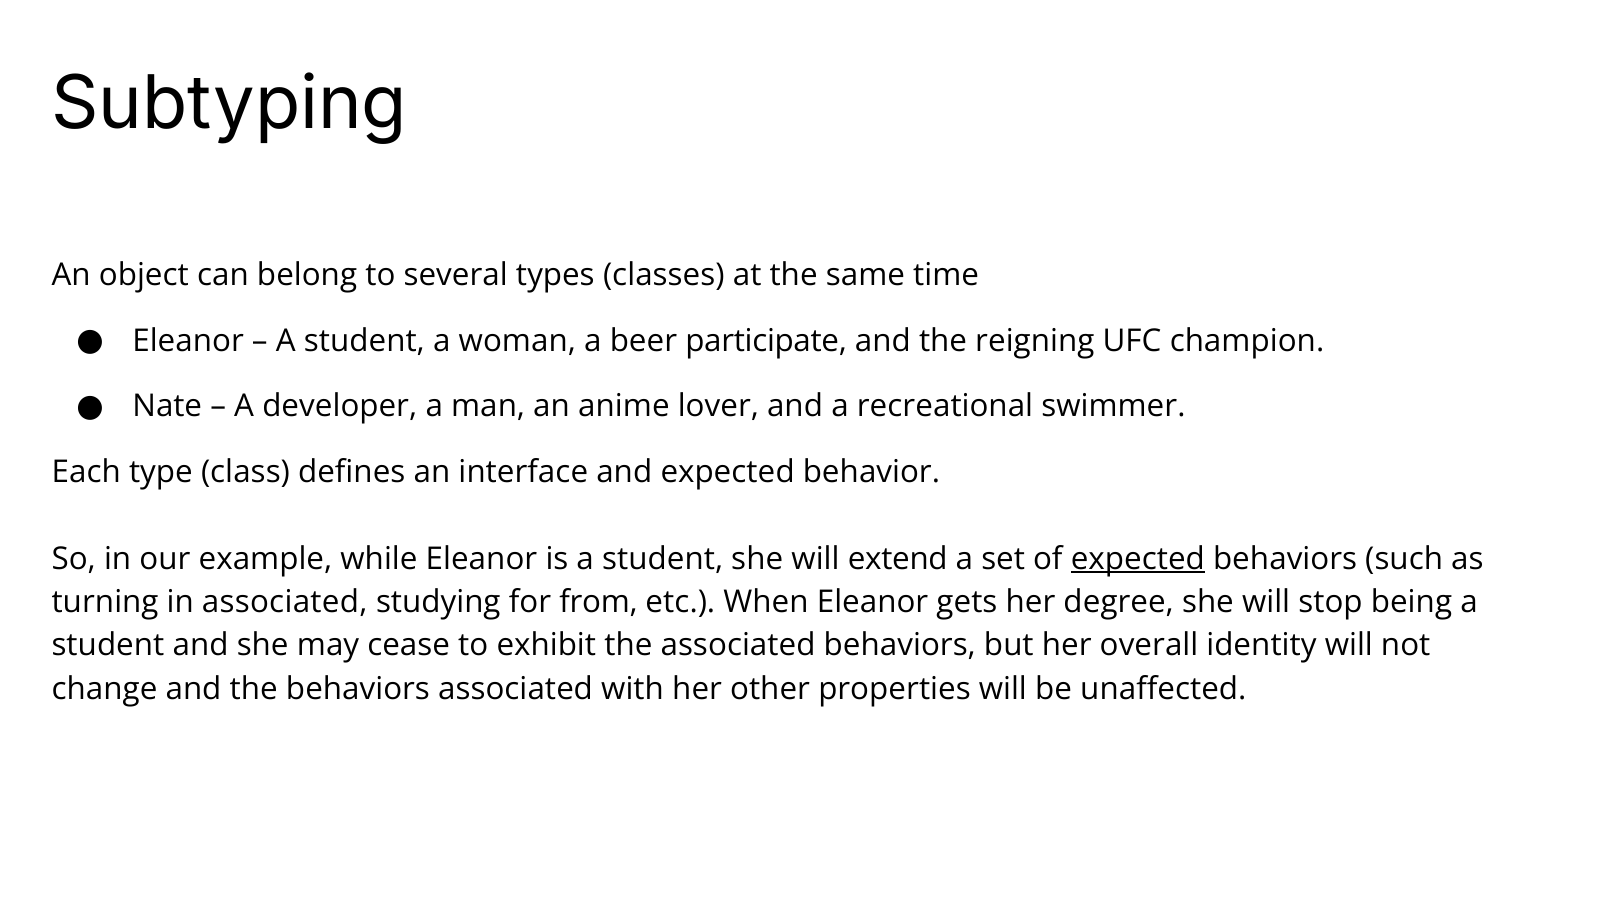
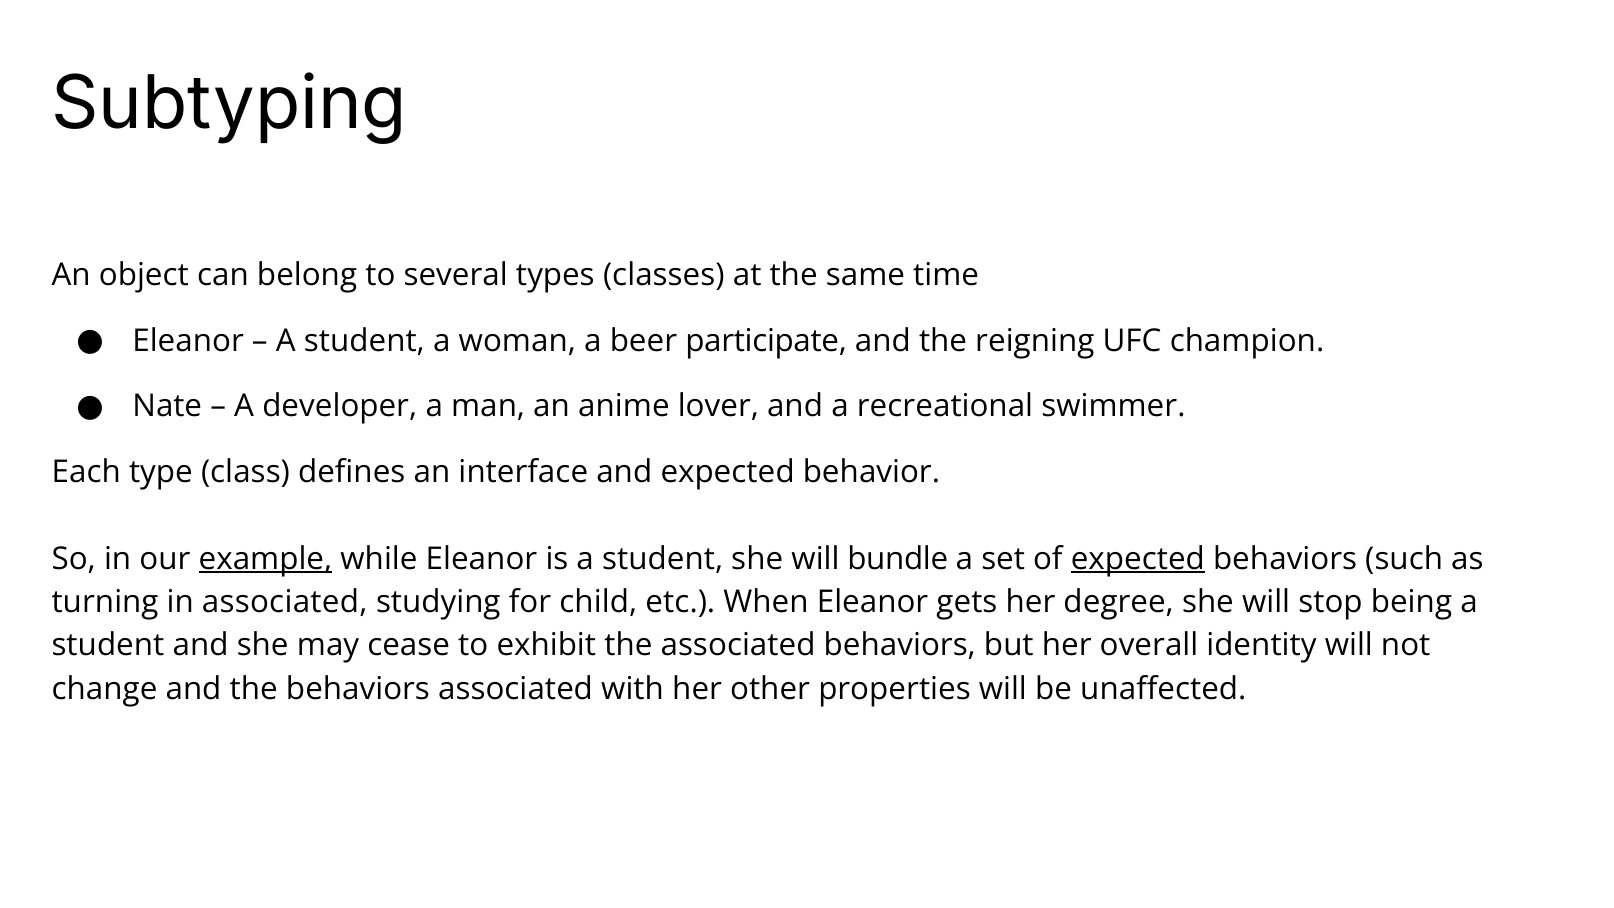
example underline: none -> present (265, 559)
extend: extend -> bundle (898, 559)
from: from -> child (598, 602)
